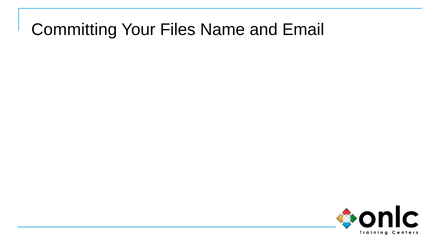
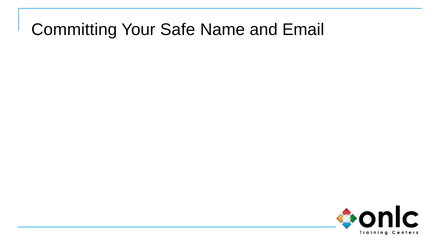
Files: Files -> Safe (178, 30)
